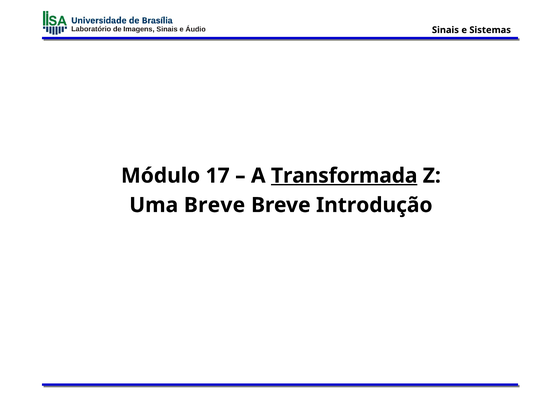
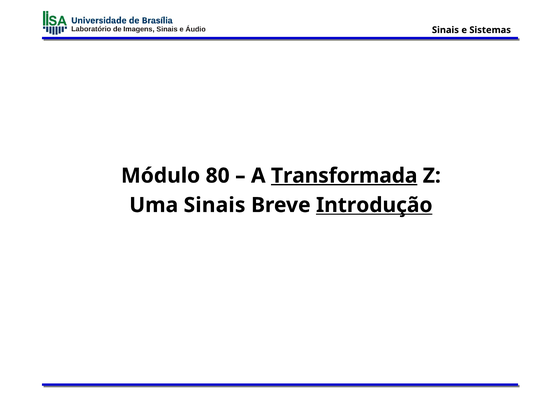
17: 17 -> 80 (218, 176)
Uma Breve: Breve -> Sinais (215, 205)
Introdução underline: none -> present (374, 205)
